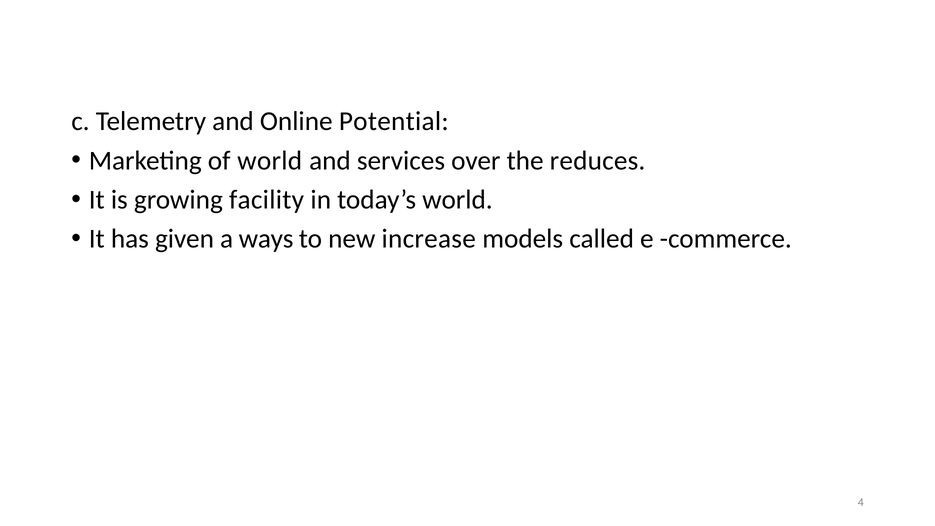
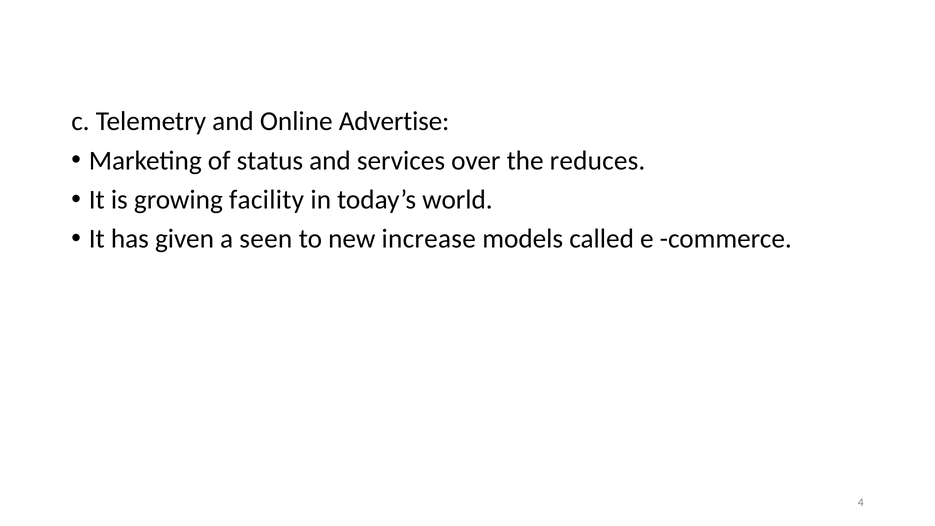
Potential: Potential -> Advertise (394, 121)
of world: world -> status (270, 161)
ways: ways -> seen (266, 239)
